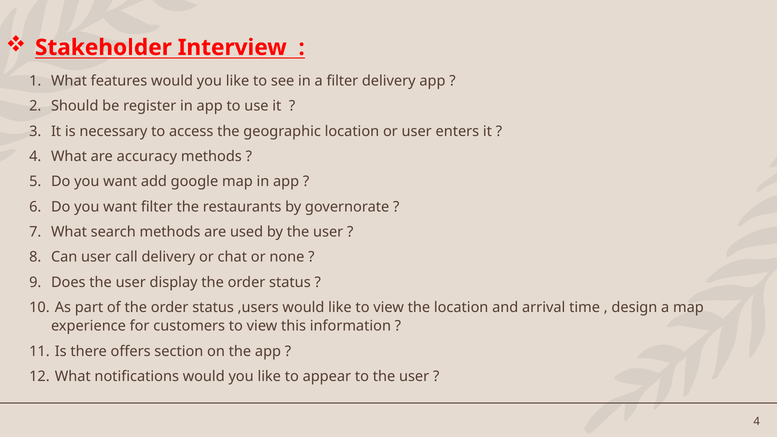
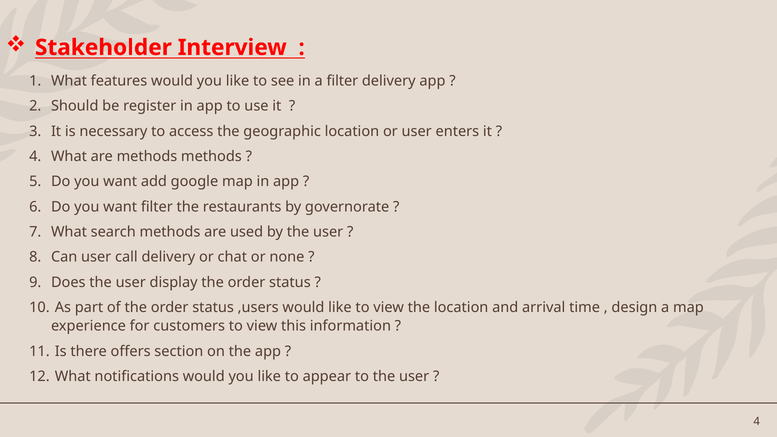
are accuracy: accuracy -> methods (147, 156)
